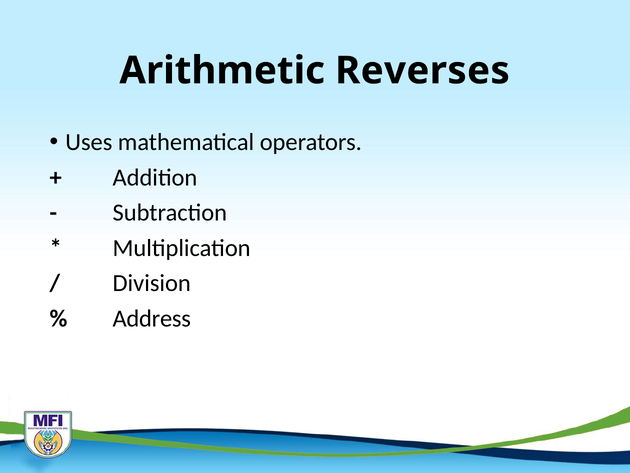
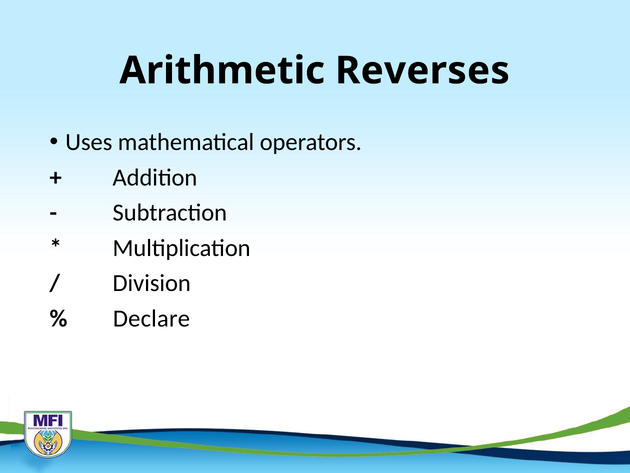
Address: Address -> Declare (151, 318)
